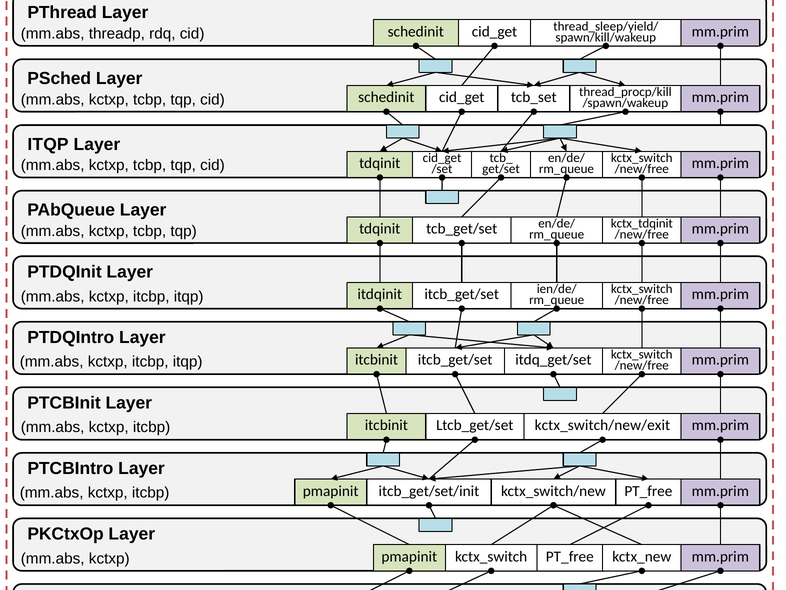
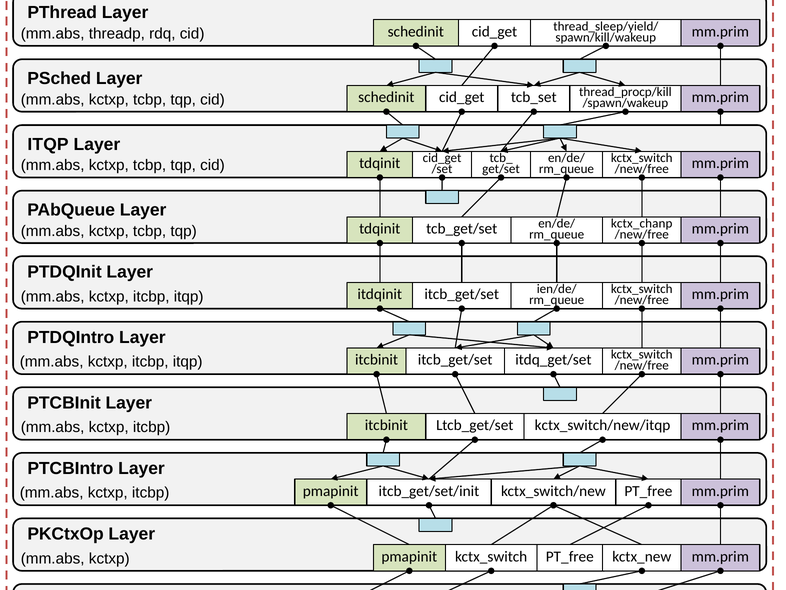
kctx_tdqinit: kctx_tdqinit -> kctx_chanp (642, 223)
kctx_switch/new/exit: kctx_switch/new/exit -> kctx_switch/new/itqp (602, 425)
